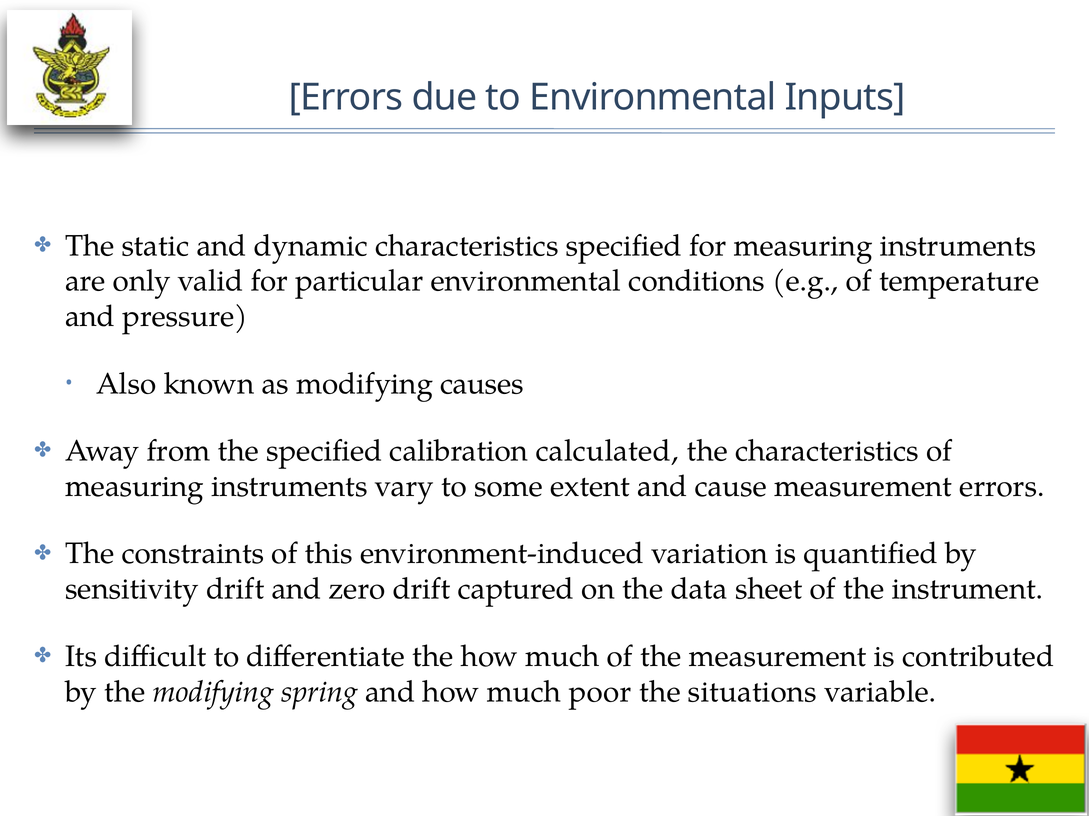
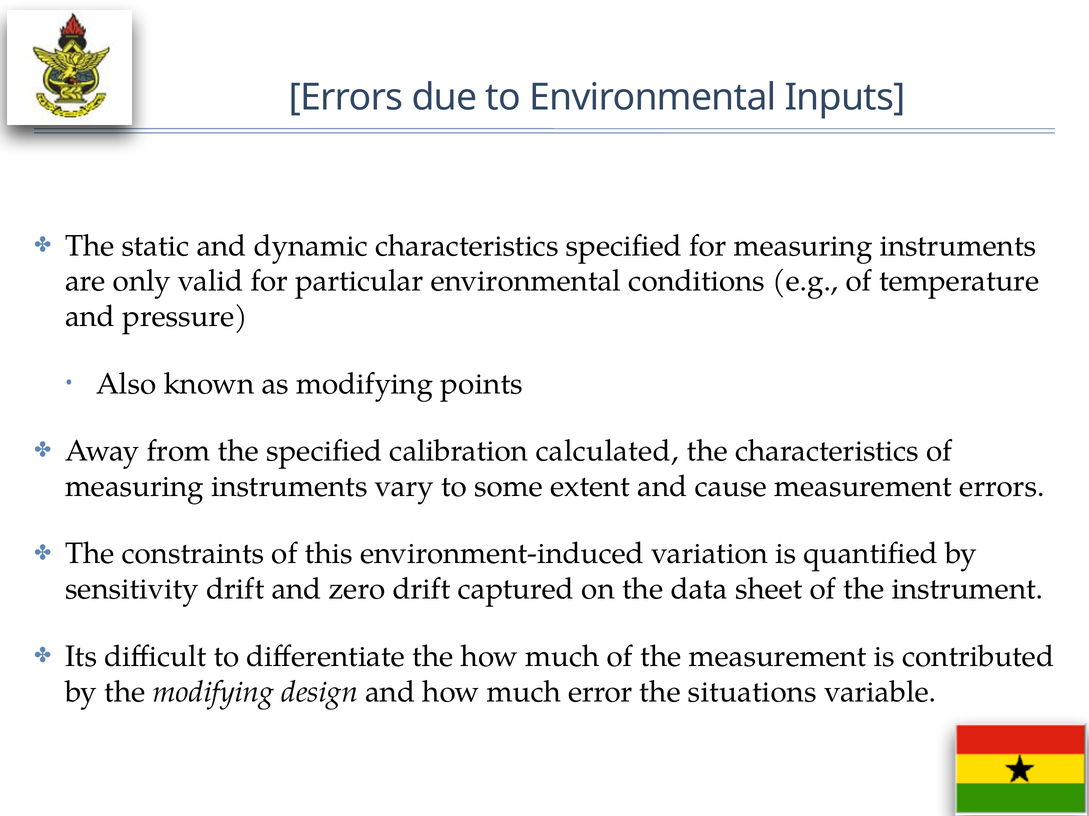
causes: causes -> points (482, 384)
spring: spring -> design (320, 692)
poor: poor -> error (600, 692)
